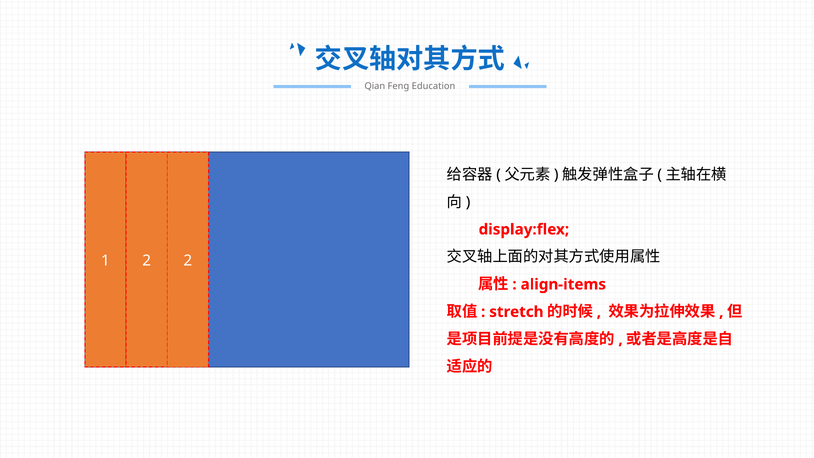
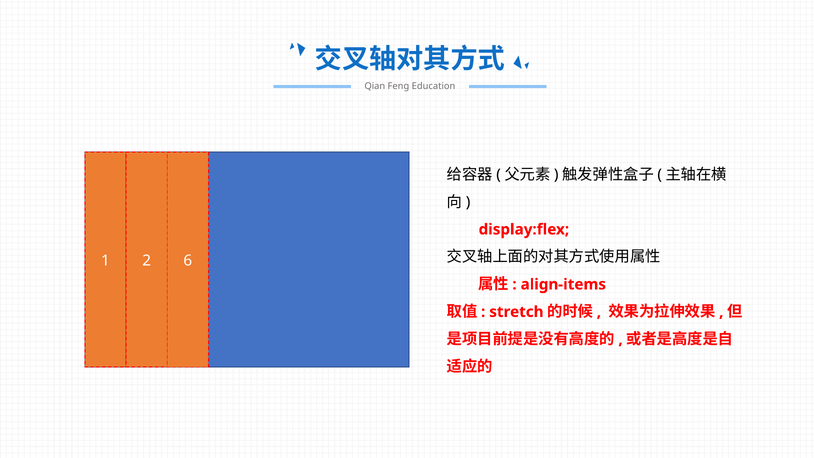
2 2: 2 -> 6 (188, 261)
